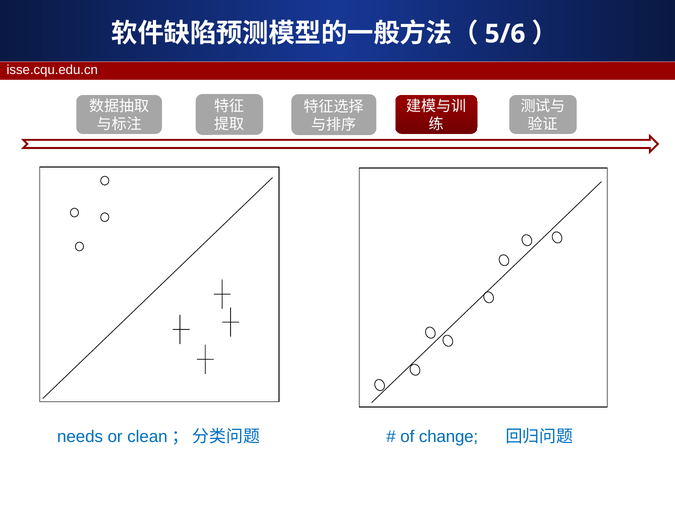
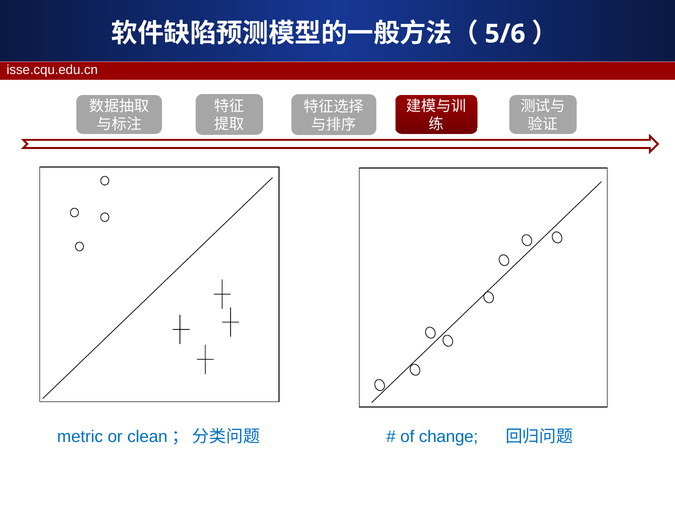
needs: needs -> metric (80, 437)
